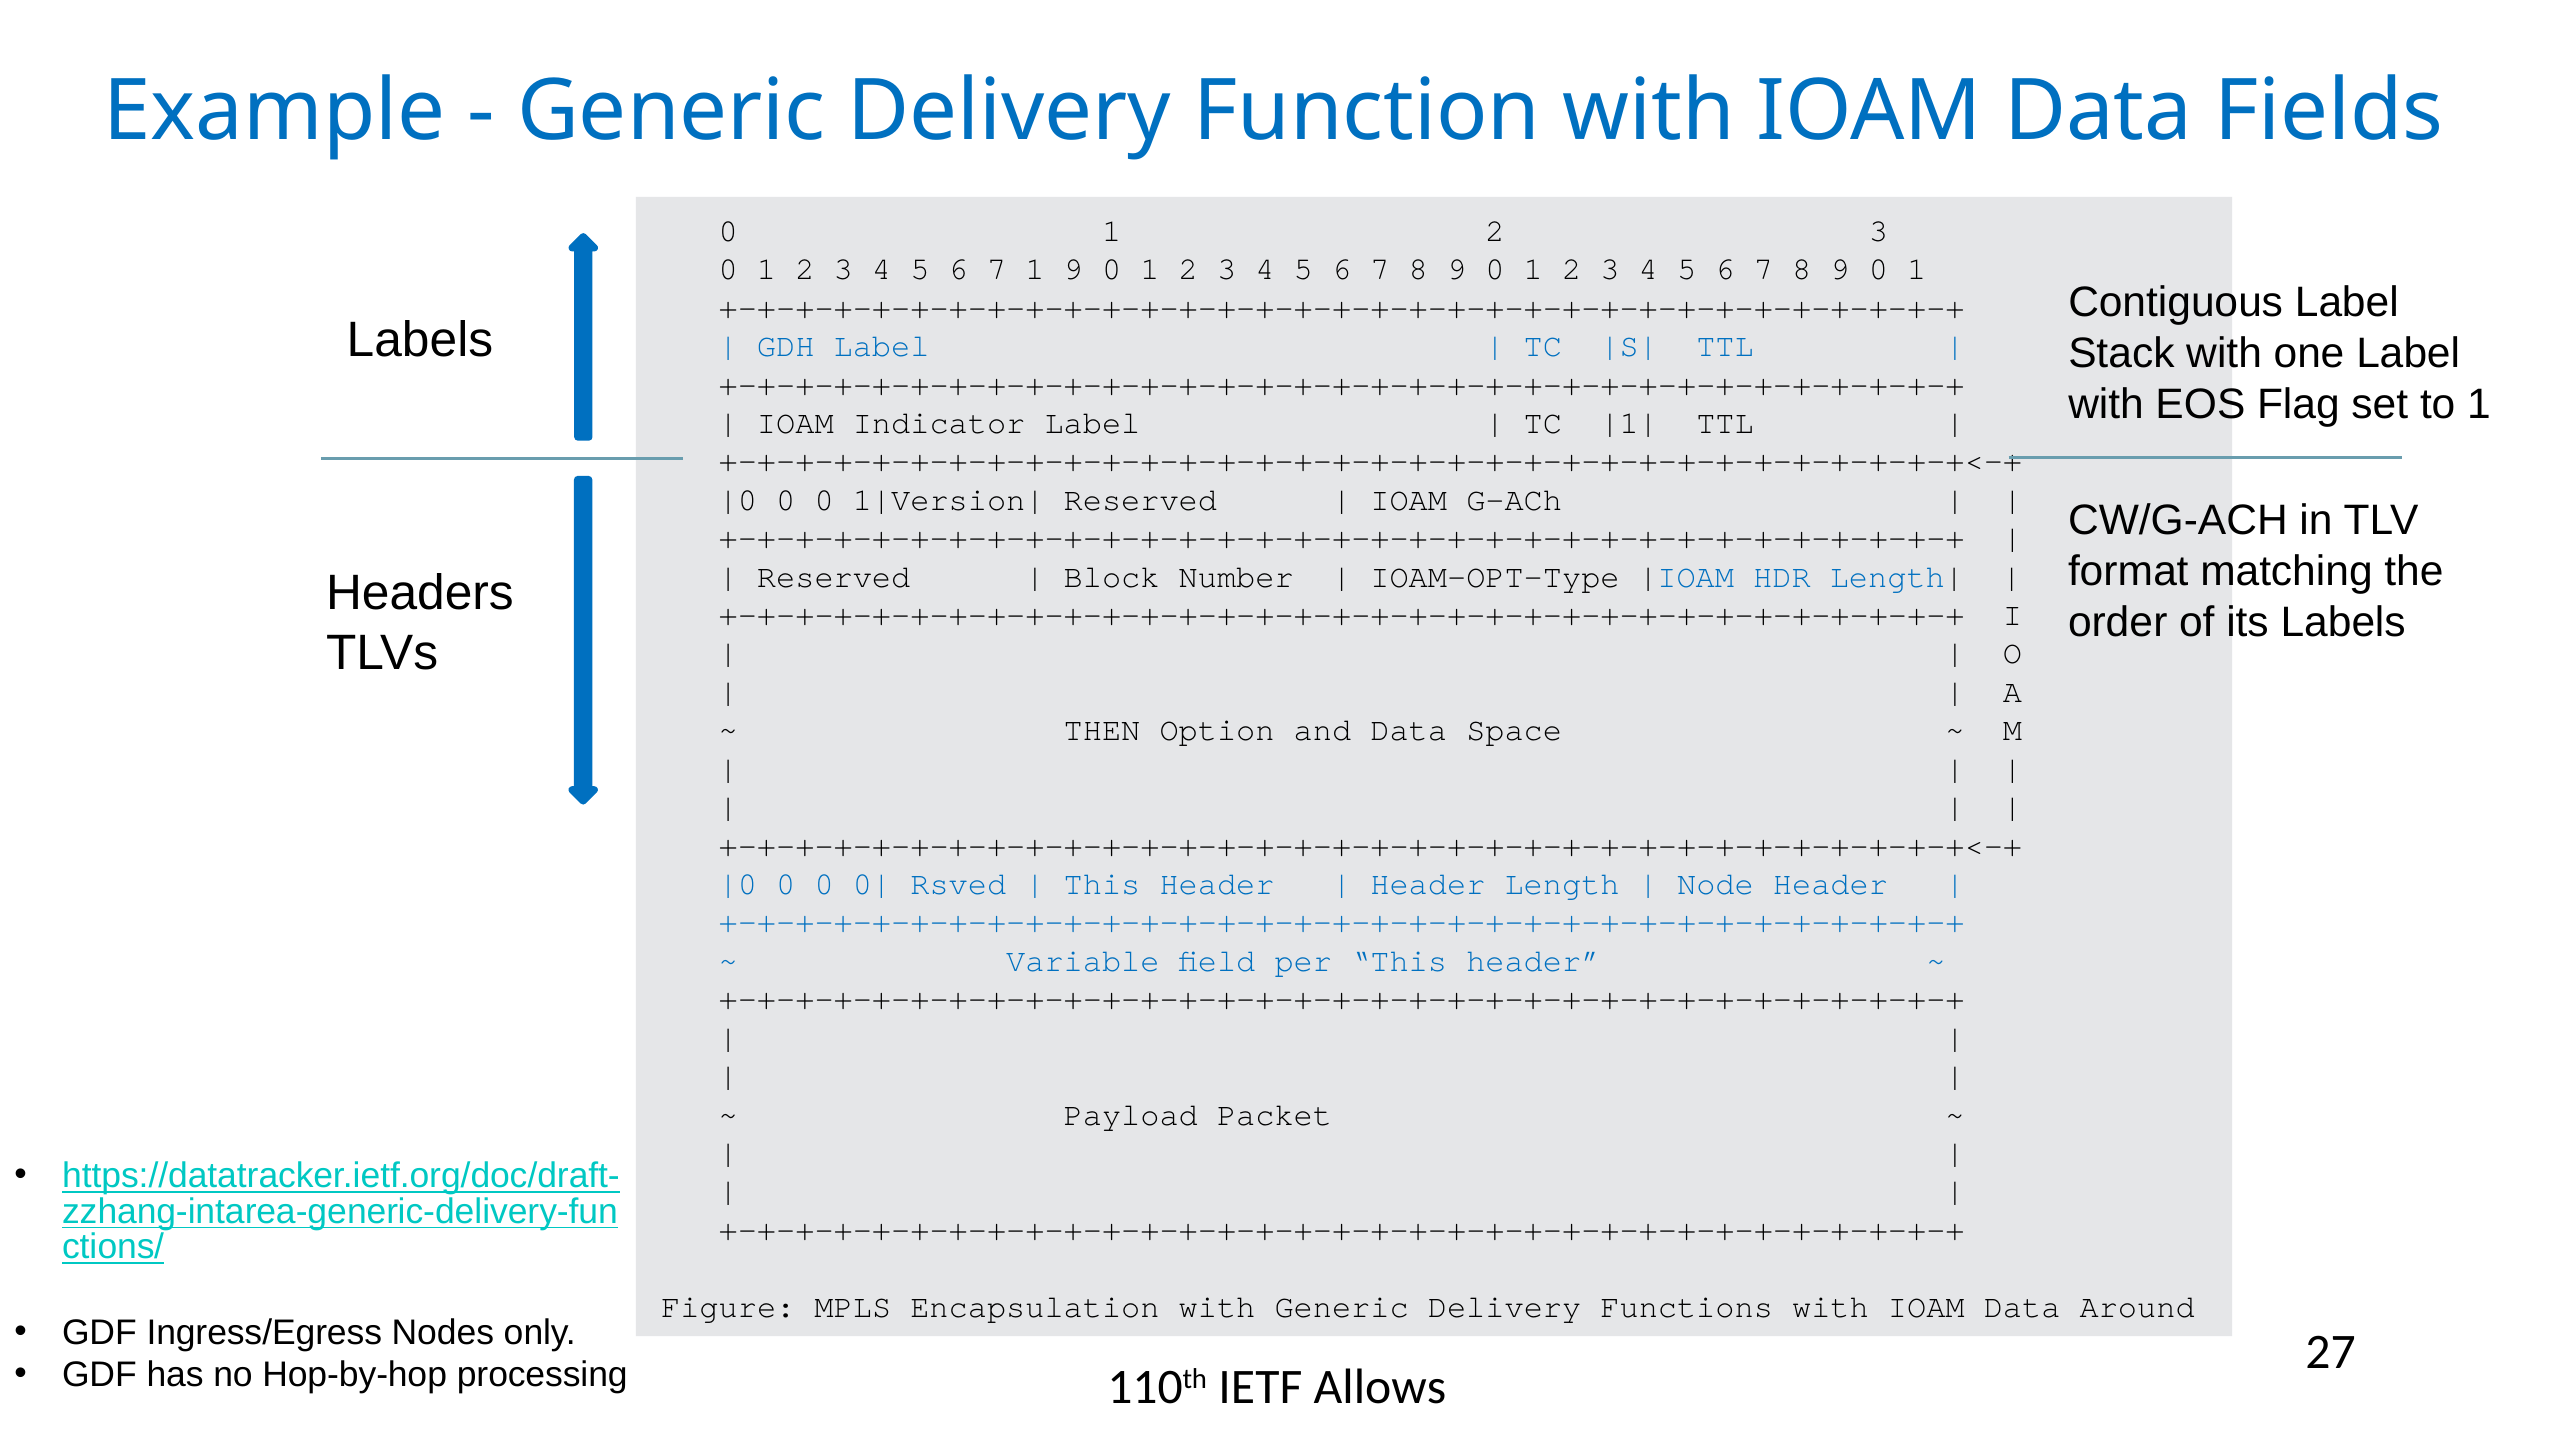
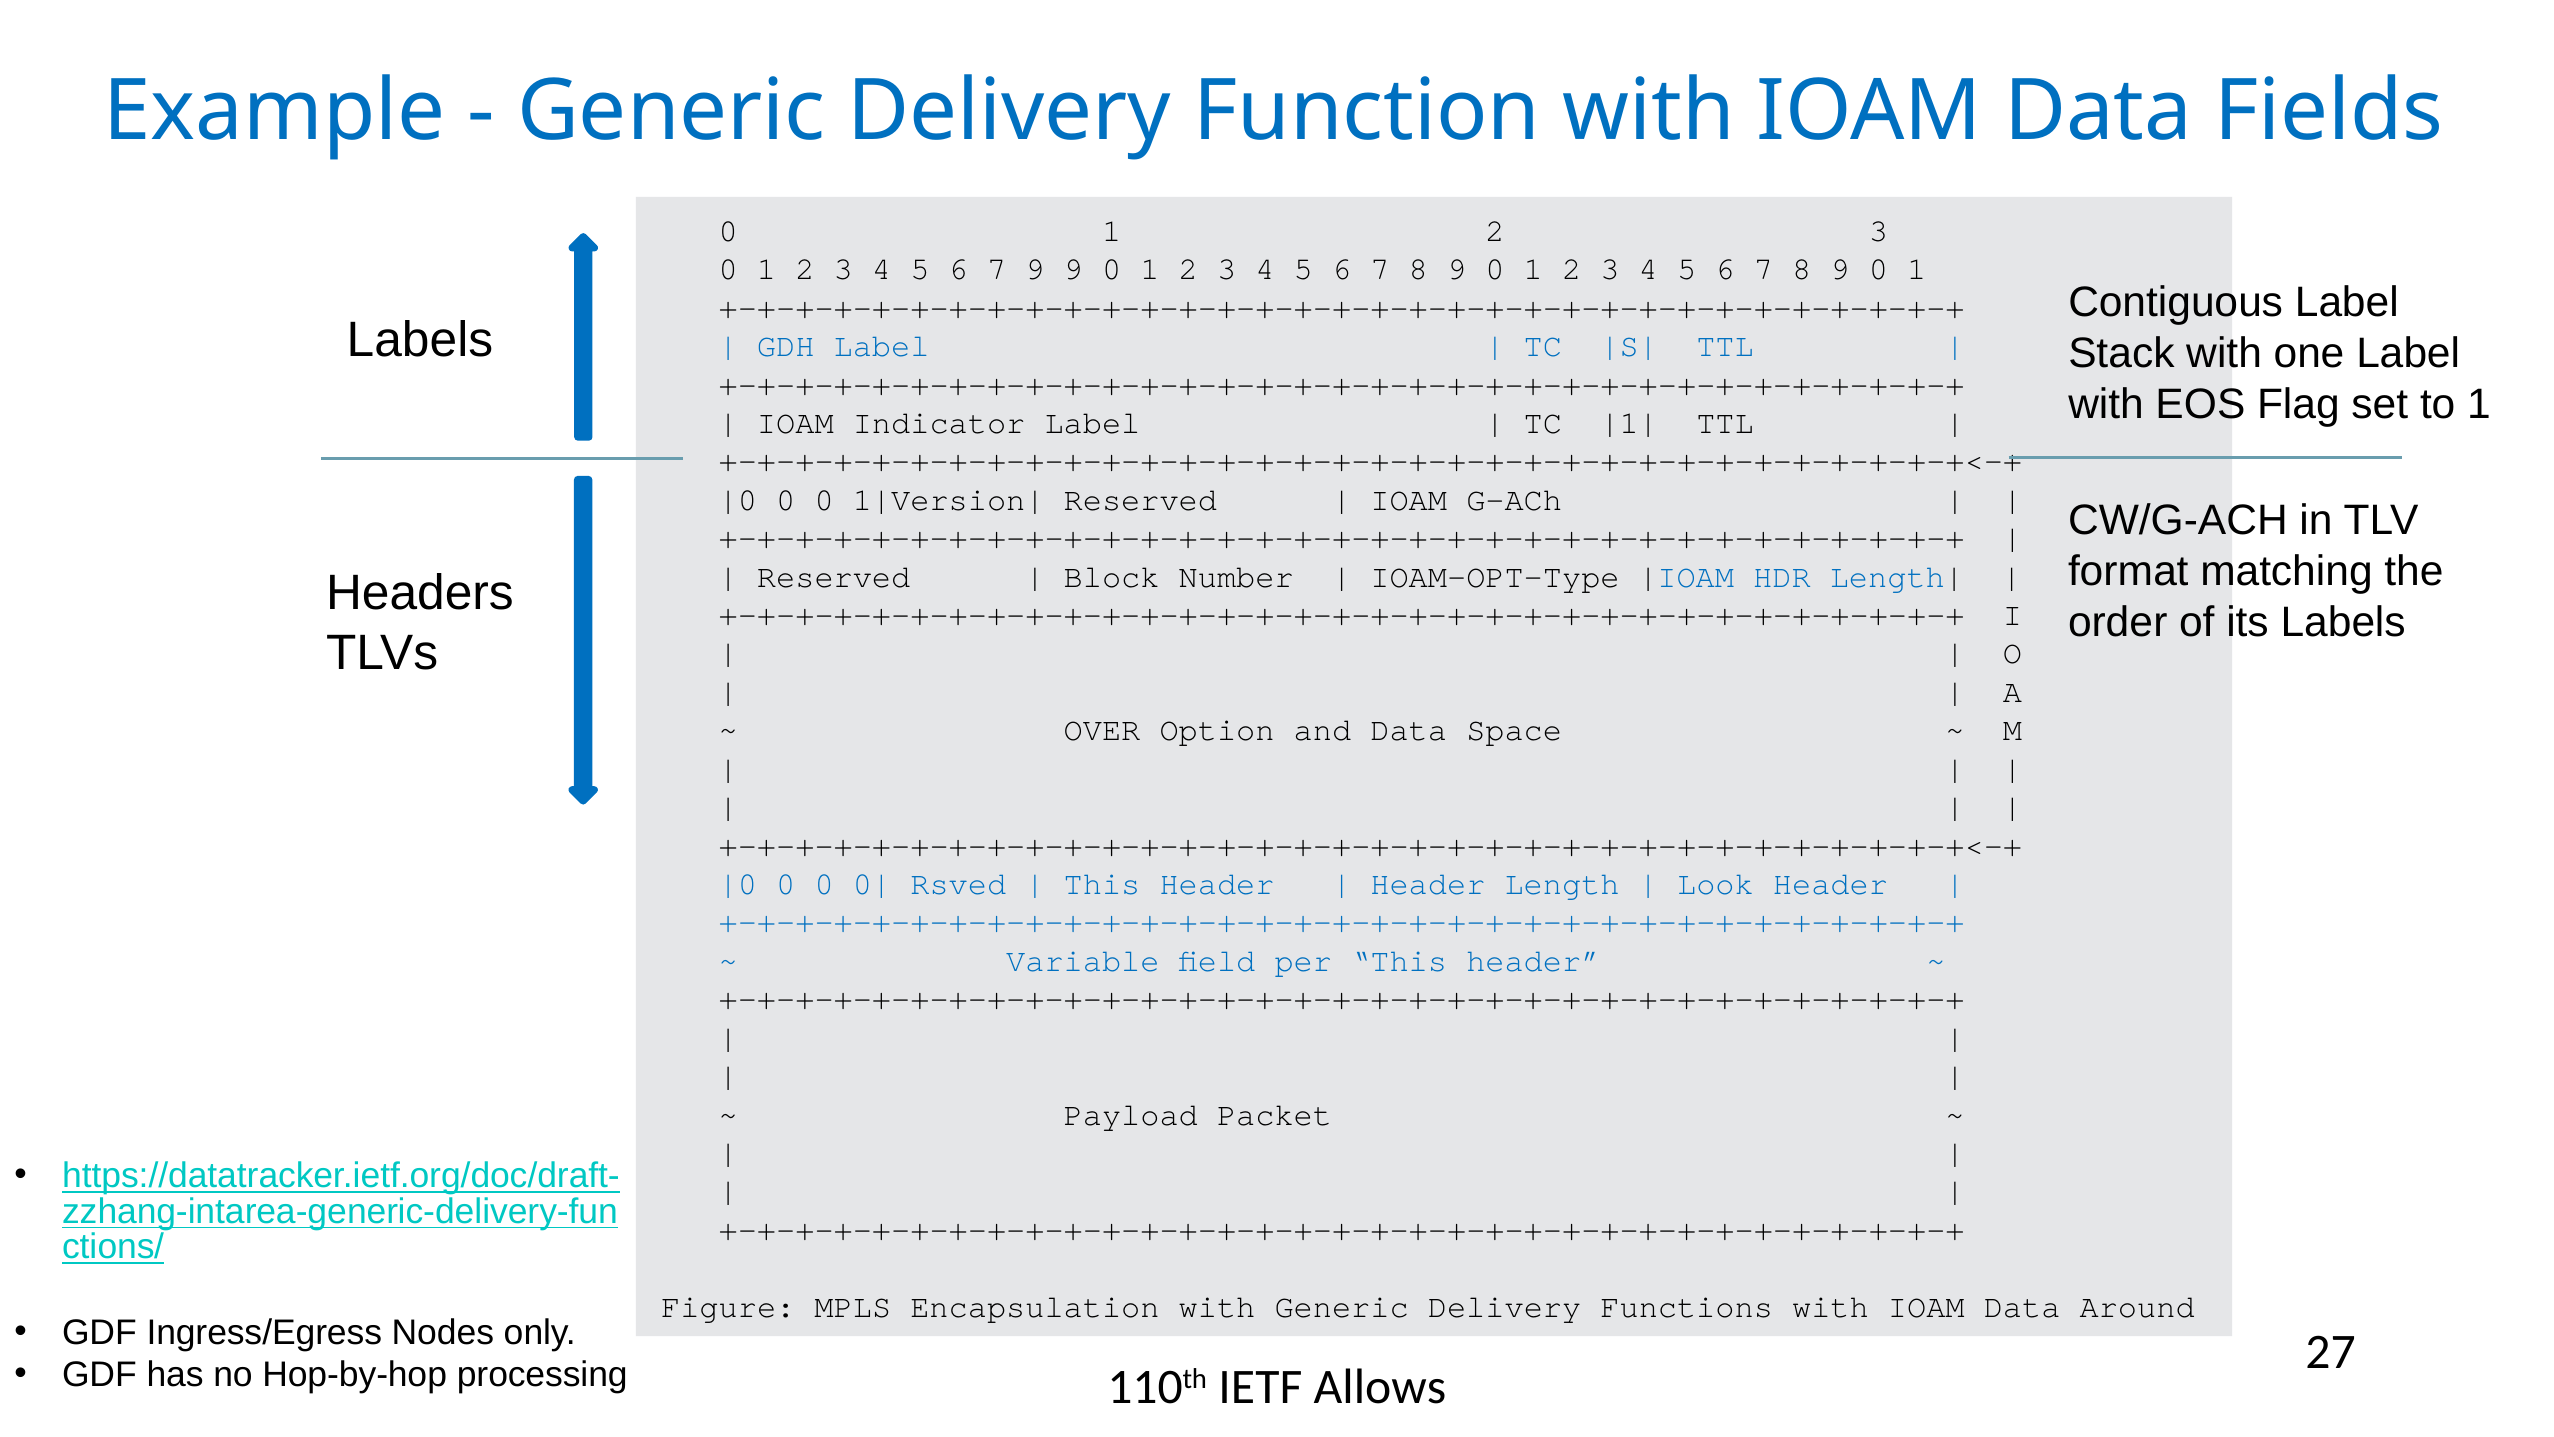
7 1: 1 -> 9 (1035, 269)
THEN: THEN -> OVER (1102, 730)
Node: Node -> Look (1715, 884)
